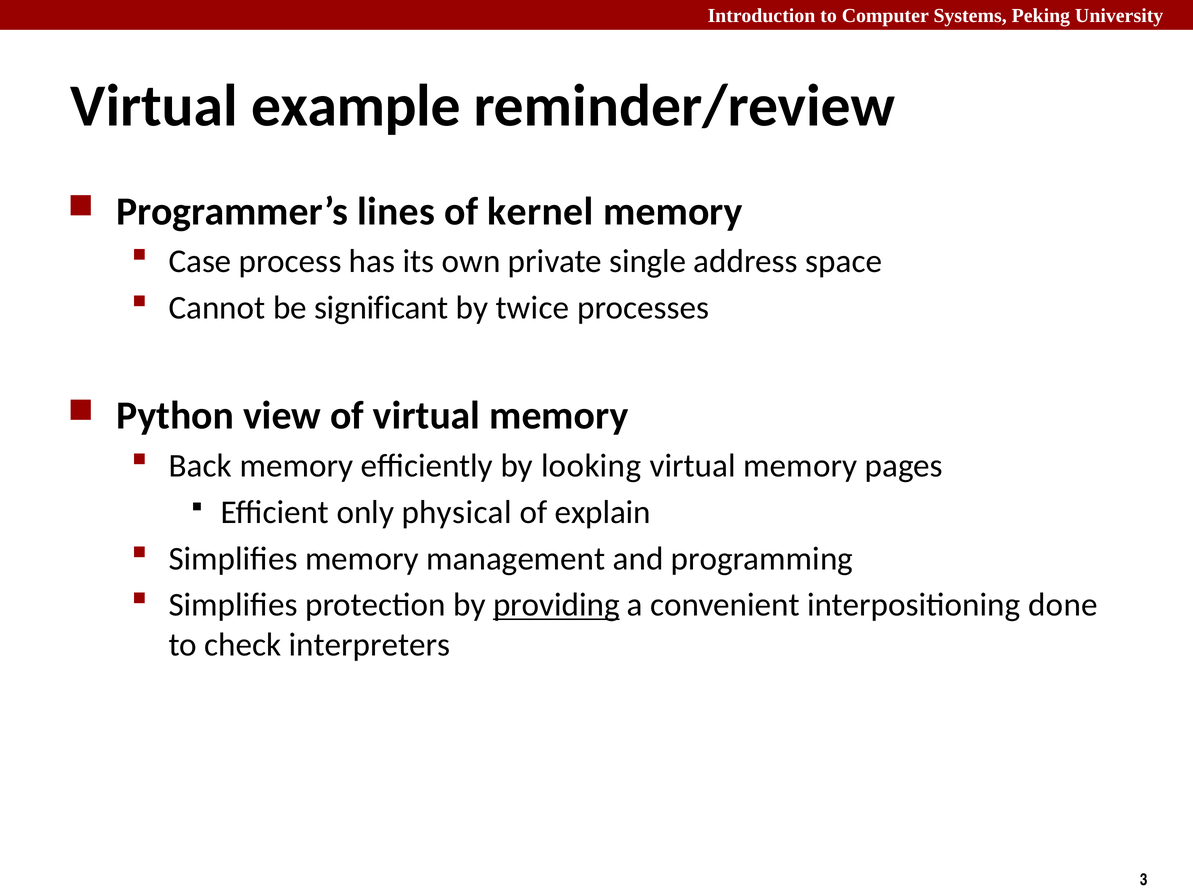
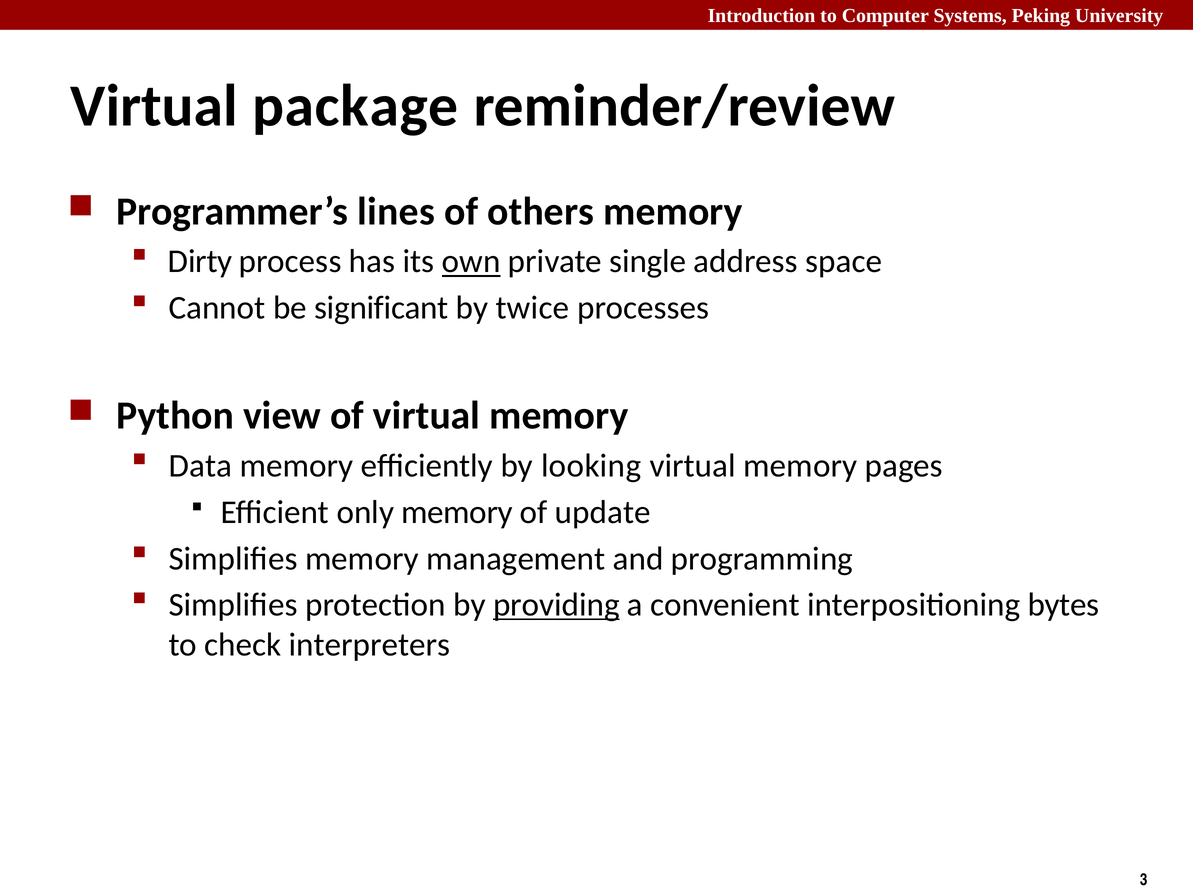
example: example -> package (355, 106)
kernel: kernel -> others (541, 212)
Case: Case -> Dirty (200, 261)
own underline: none -> present (471, 261)
Back: Back -> Data (200, 466)
only physical: physical -> memory (457, 512)
explain: explain -> update (603, 512)
done: done -> bytes (1063, 605)
